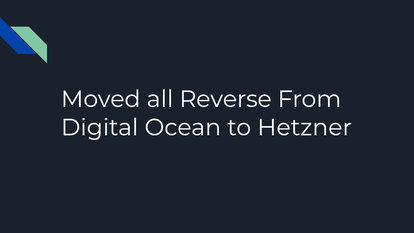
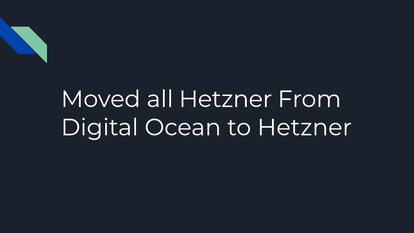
all Reverse: Reverse -> Hetzner (226, 99)
